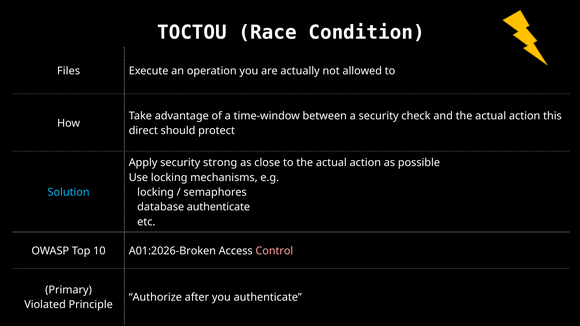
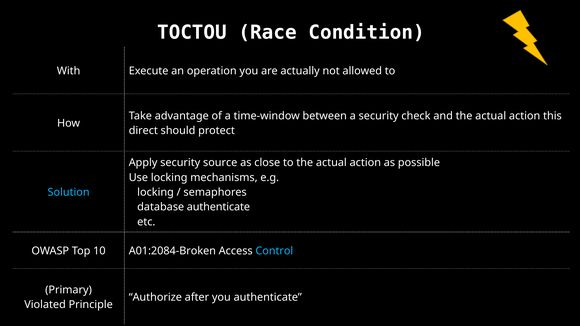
Files: Files -> With (69, 71)
strong: strong -> source (220, 163)
A01:2026-Broken: A01:2026-Broken -> A01:2084-Broken (172, 251)
Control colour: pink -> light blue (274, 251)
